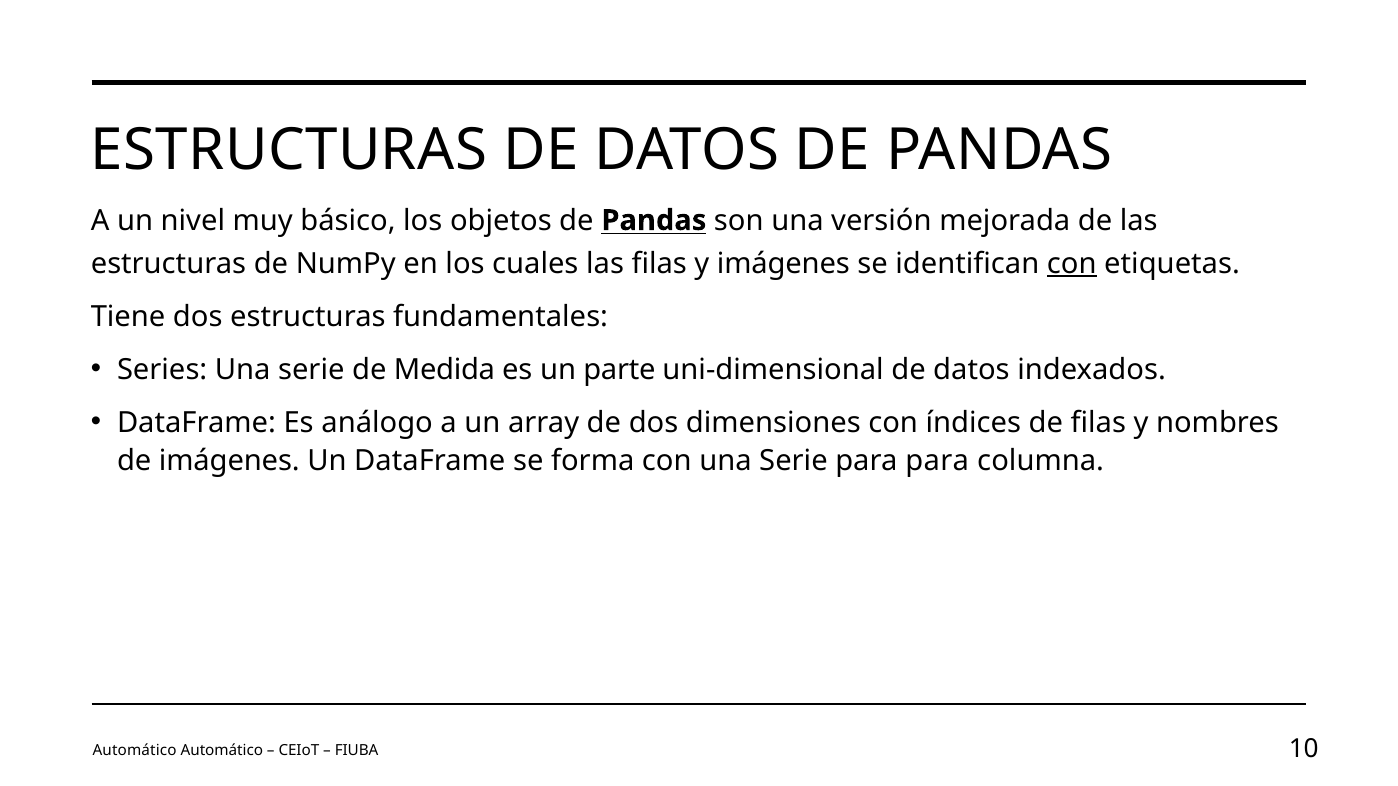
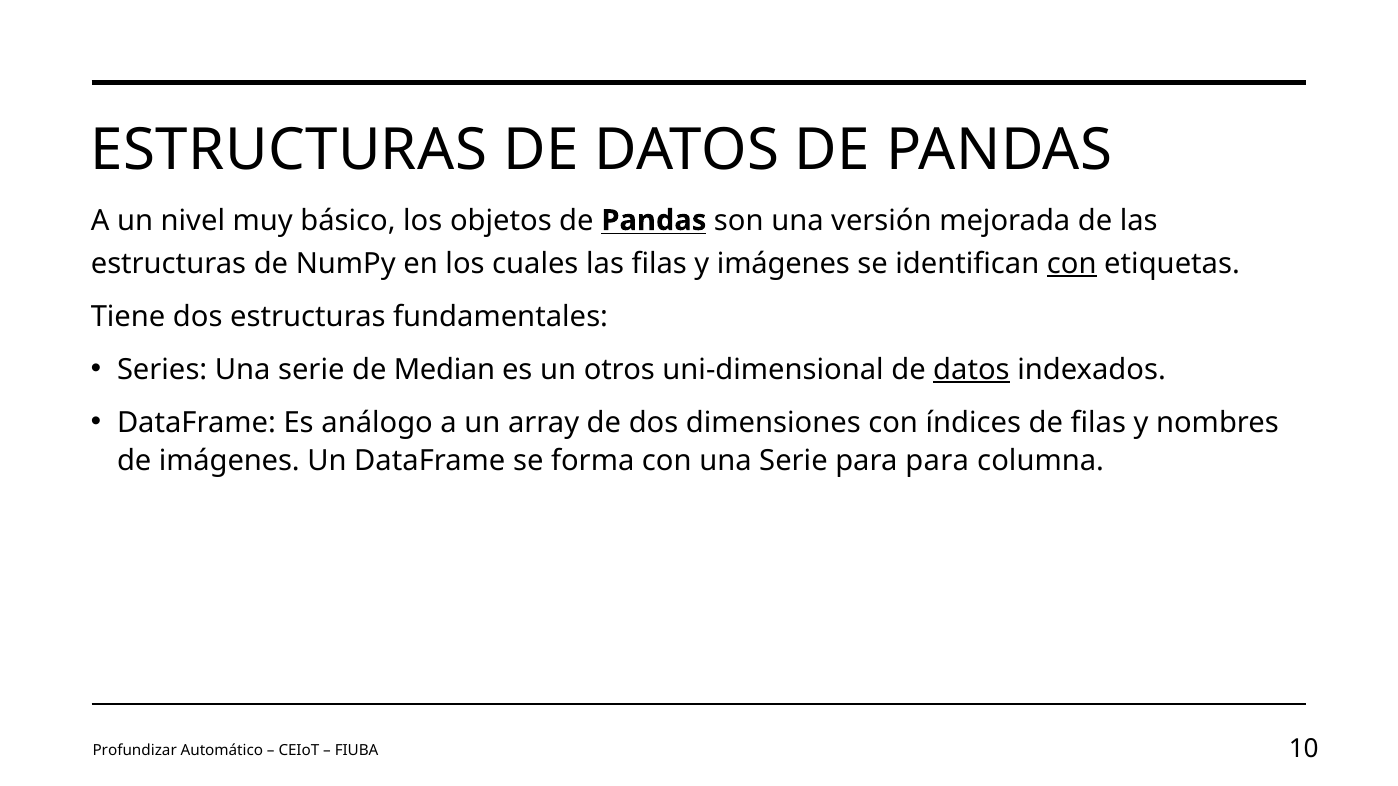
Medida: Medida -> Median (444, 370)
parte: parte -> otros (619, 370)
datos underline: none -> present (971, 370)
Automático: Automático -> Profundizar (135, 751)
